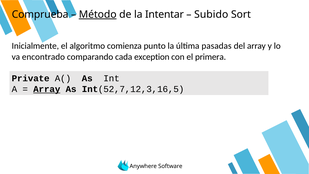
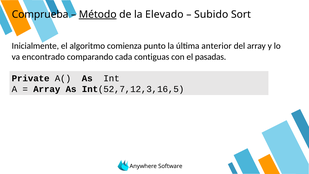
Intentar: Intentar -> Elevado (164, 14)
pasadas: pasadas -> anterior (217, 46)
exception: exception -> contiguas (152, 57)
primera: primera -> pasadas (211, 57)
Array underline: present -> none (47, 89)
